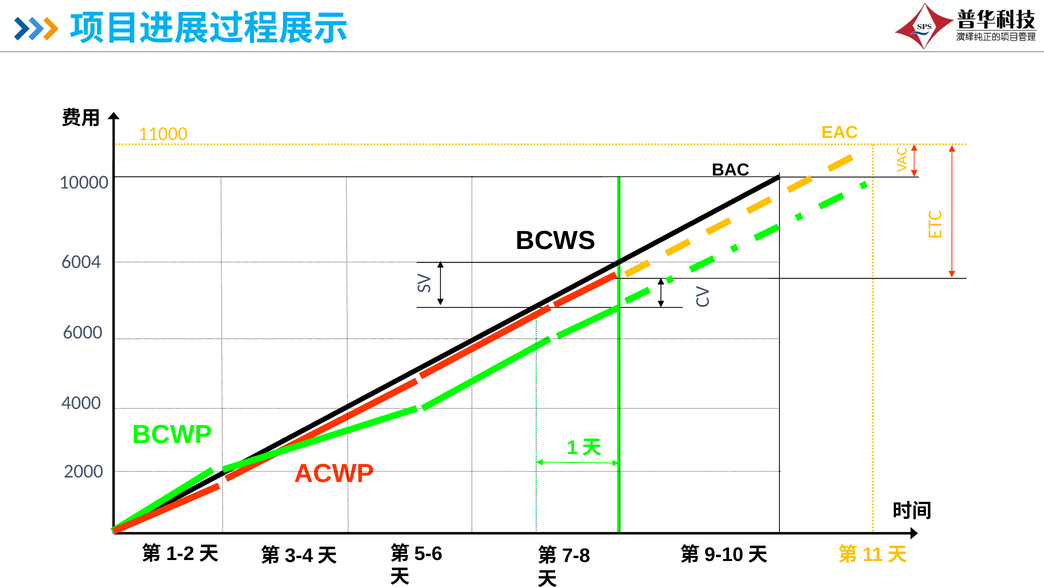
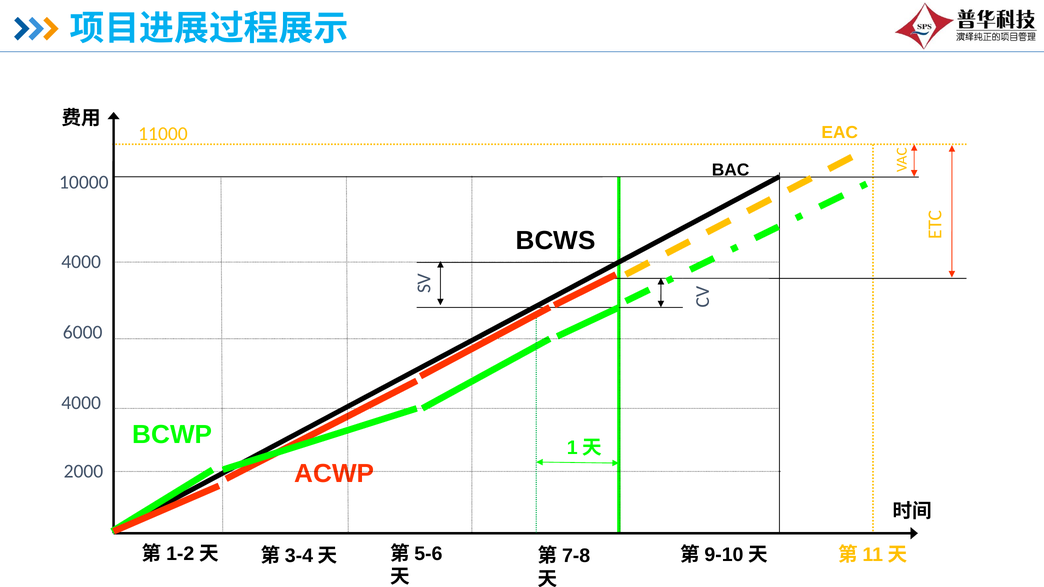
6004: 6004 -> 4000 (81, 262)
